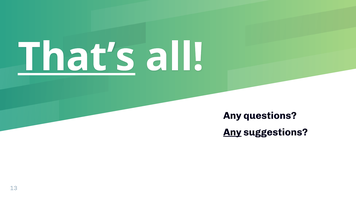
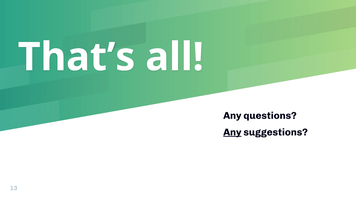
That’s underline: present -> none (77, 57)
